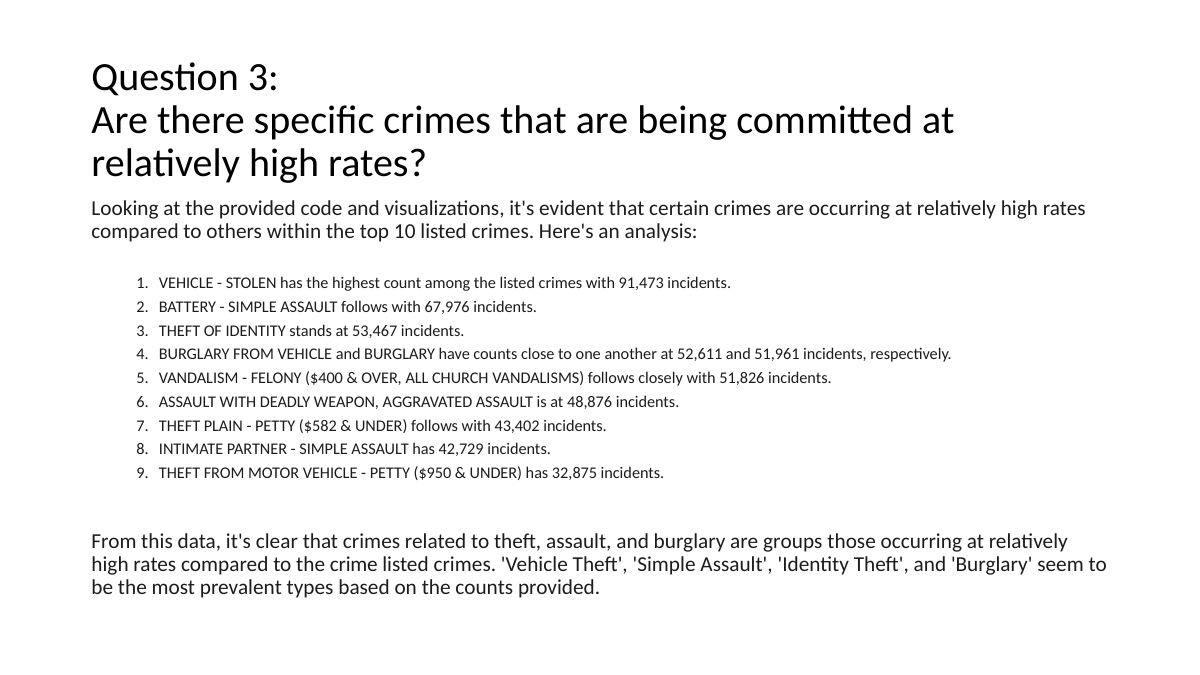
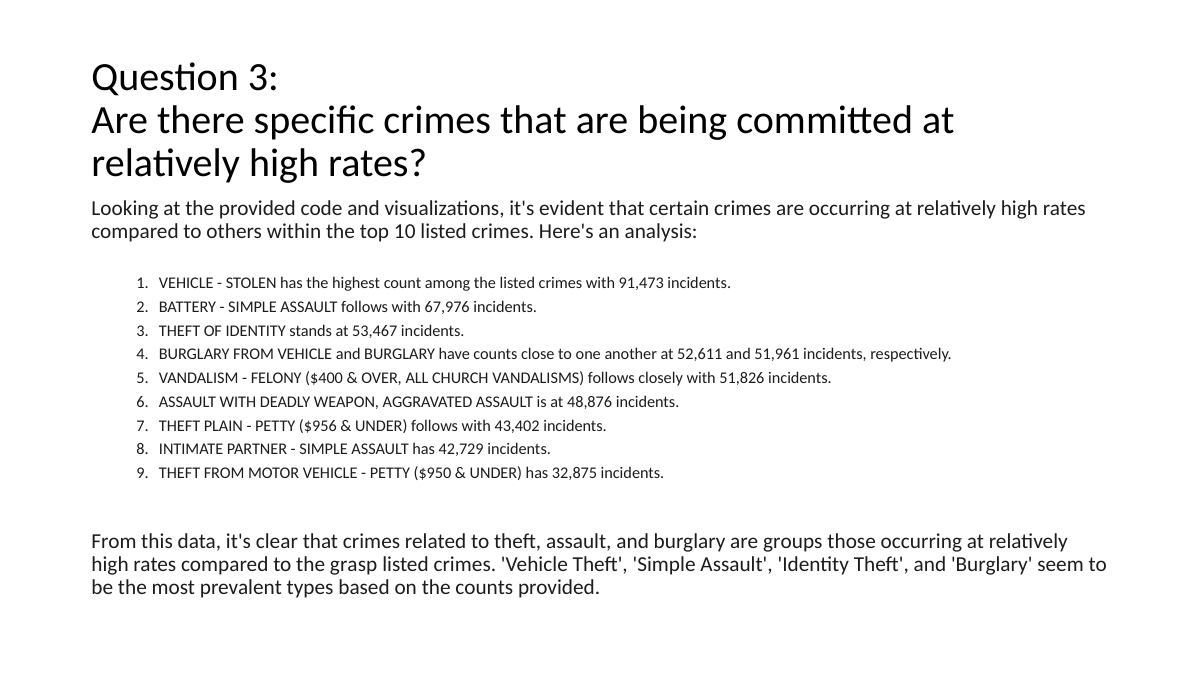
$582: $582 -> $956 (318, 426)
crime: crime -> grasp (354, 564)
